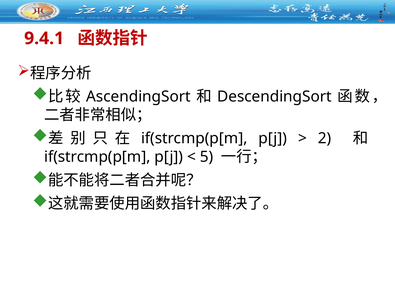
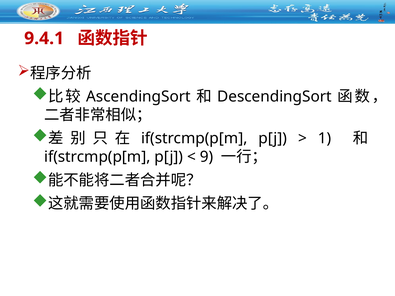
2: 2 -> 1 (324, 139)
5: 5 -> 9 (207, 157)
